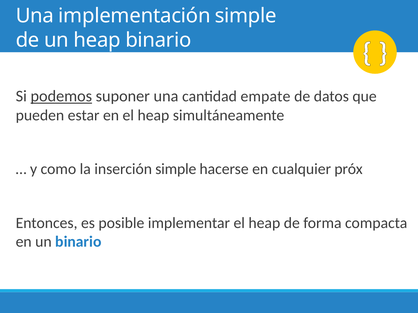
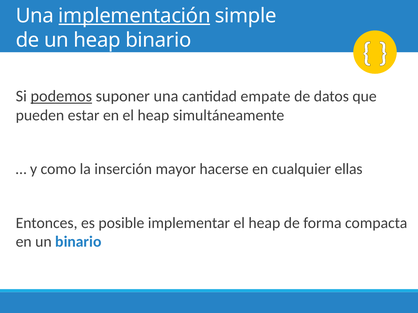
implementación underline: none -> present (134, 16)
inserción simple: simple -> mayor (176, 169)
próx: próx -> ellas (349, 169)
